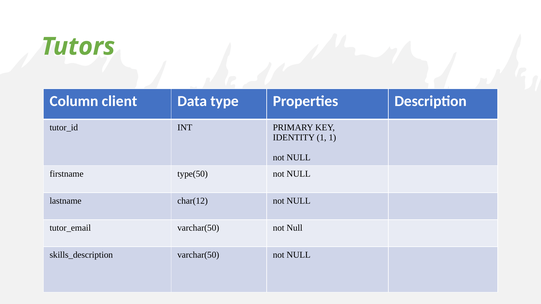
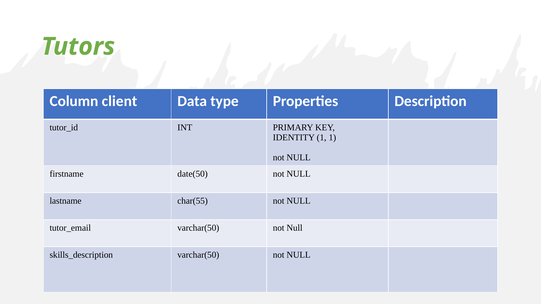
type(50: type(50 -> date(50 (193, 174)
char(12: char(12 -> char(55 (193, 201)
